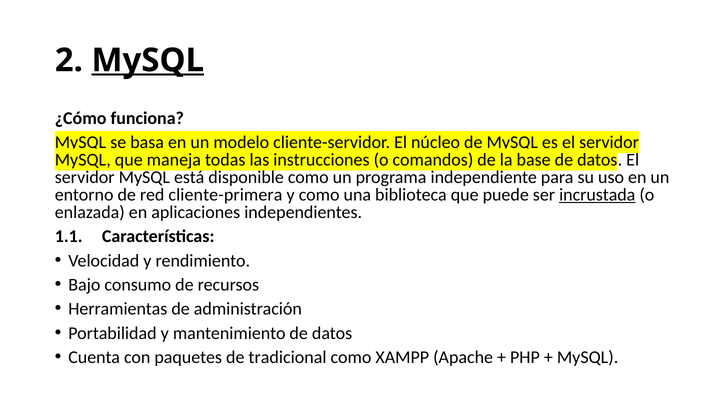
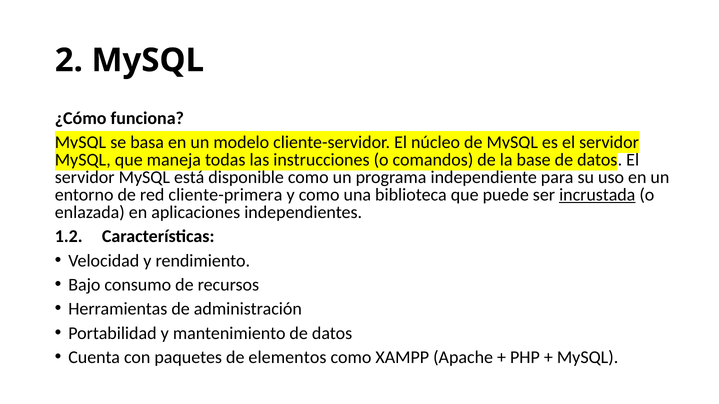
MySQL underline: present -> none (148, 60)
1.1: 1.1 -> 1.2 (69, 237)
tradicional: tradicional -> elementos (287, 358)
